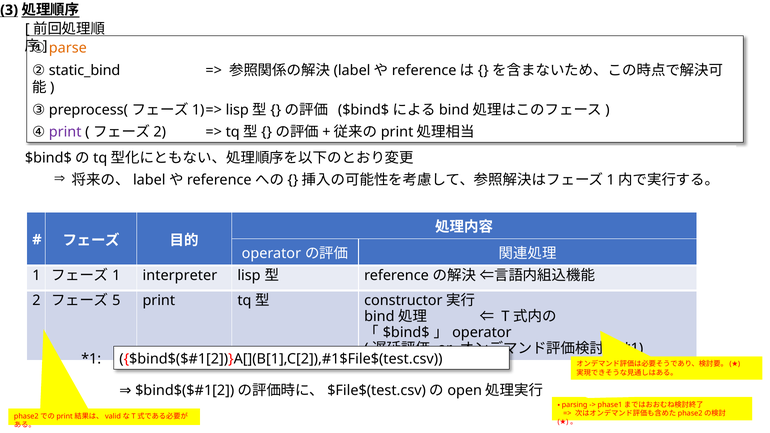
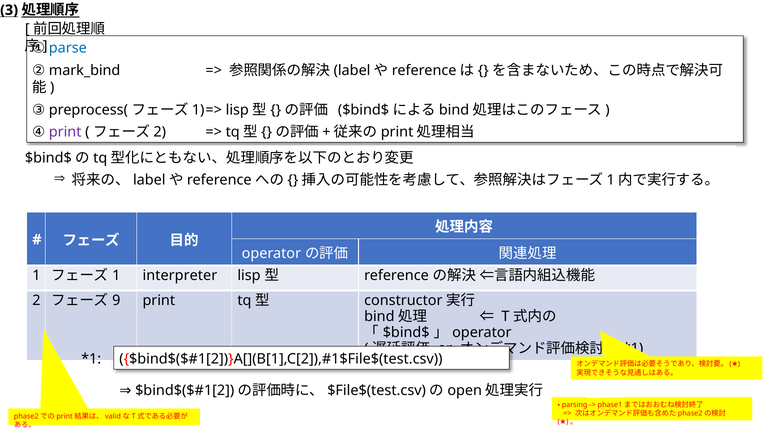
parse colour: orange -> blue (68, 48)
static_bind: static_bind -> mark_bind (85, 70)
5: 5 -> 9 (116, 300)
